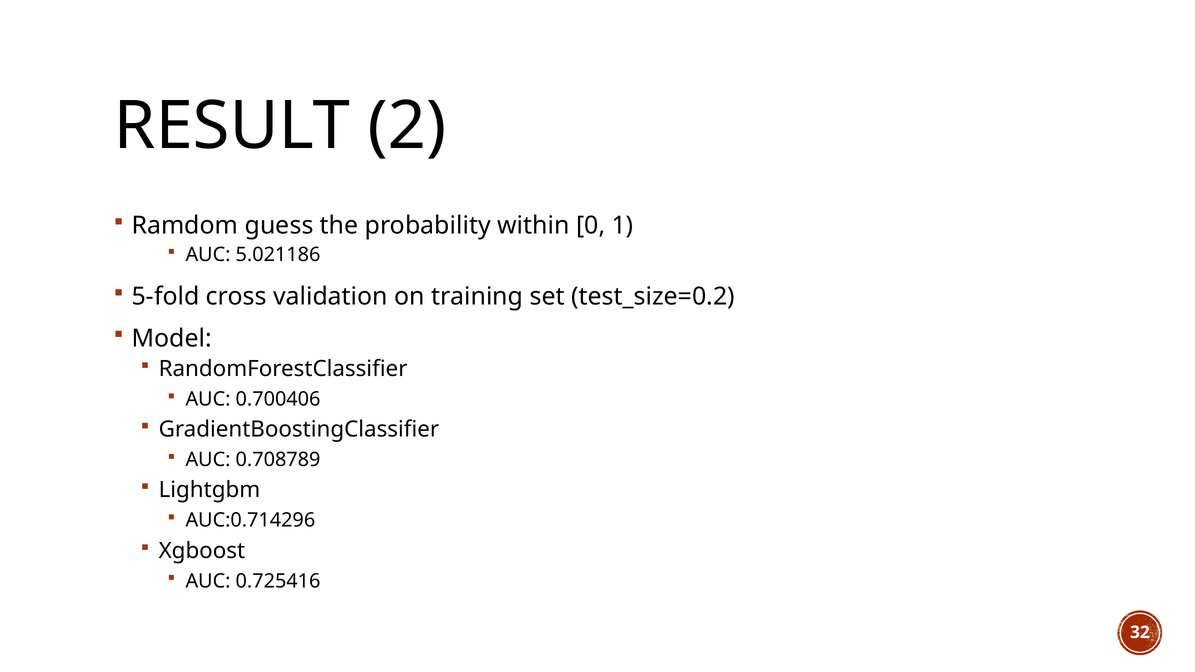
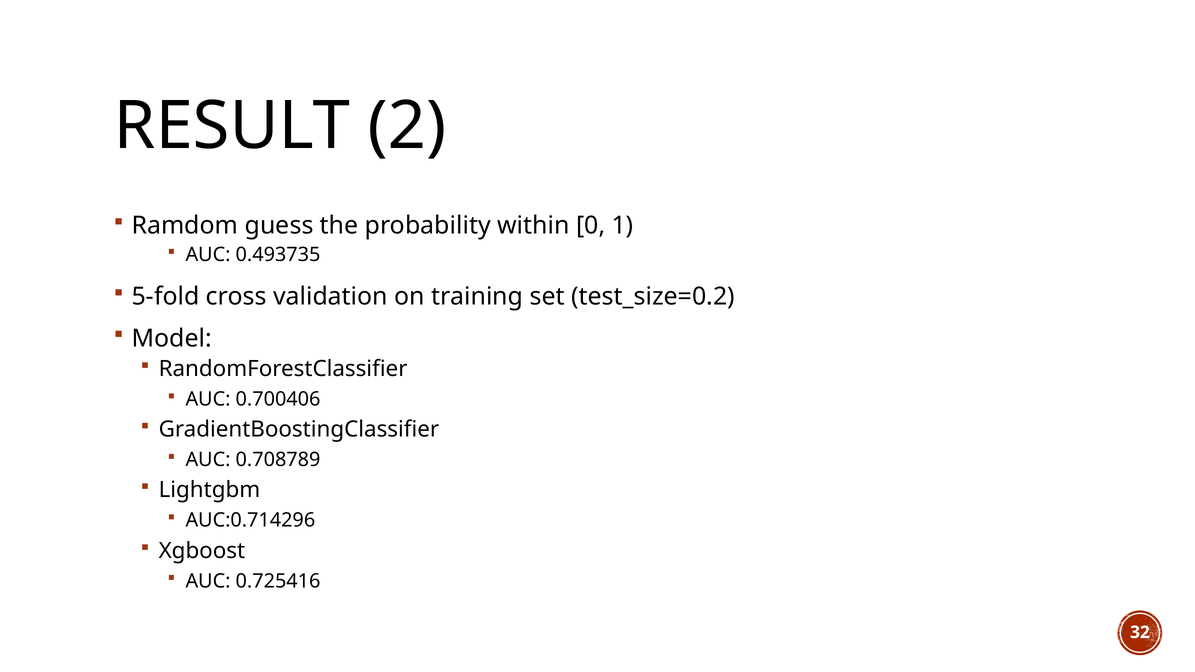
5.021186: 5.021186 -> 0.493735 (278, 255)
